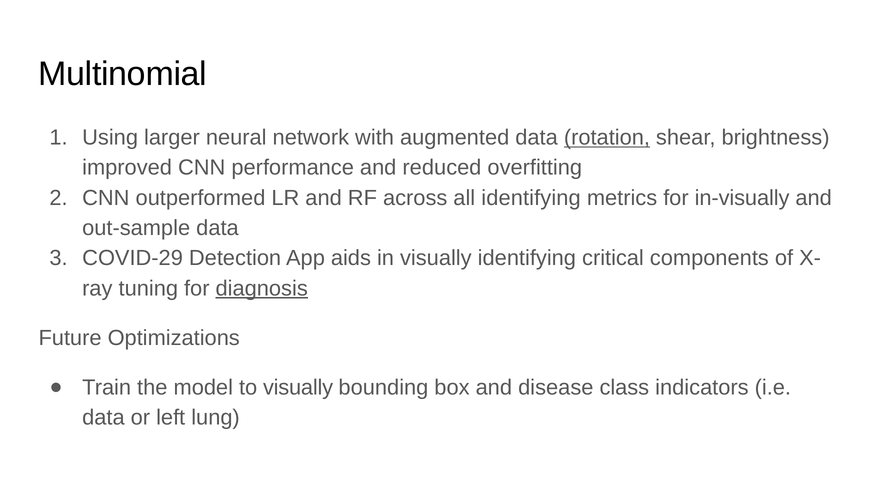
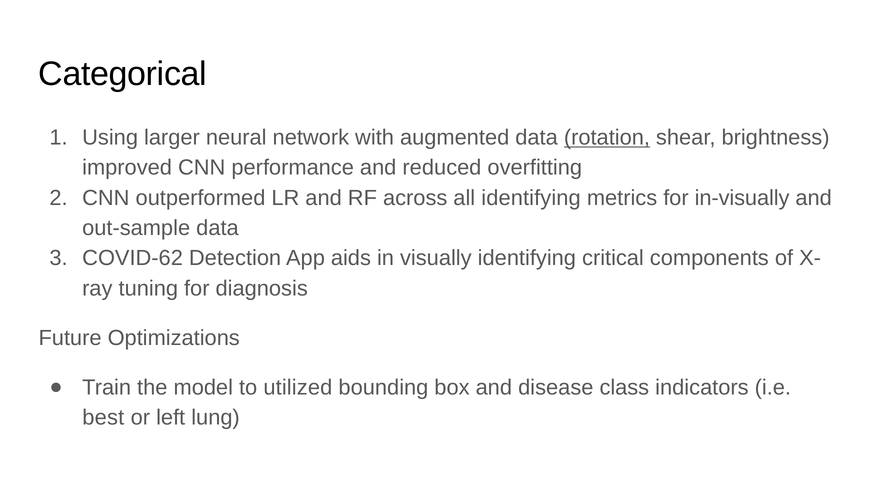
Multinomial: Multinomial -> Categorical (123, 74)
COVID-29: COVID-29 -> COVID-62 (133, 258)
diagnosis underline: present -> none (262, 288)
to visually: visually -> utilized (298, 387)
data: data -> best (103, 417)
